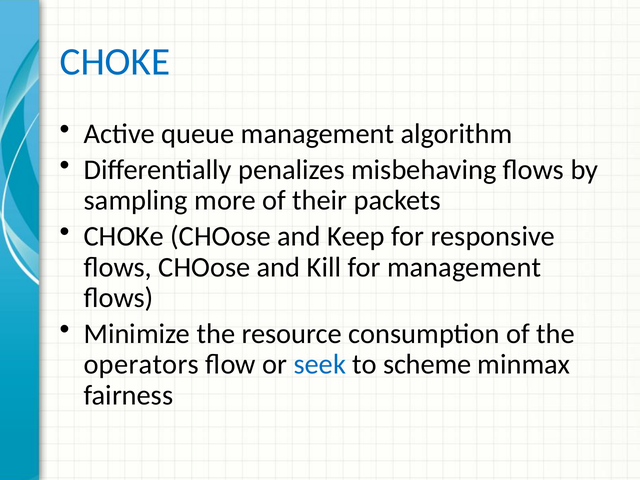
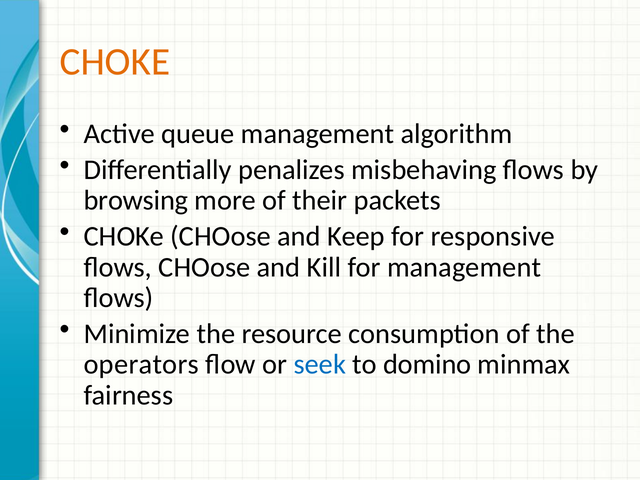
CHOKE colour: blue -> orange (115, 62)
sampling: sampling -> browsing (136, 201)
scheme: scheme -> domino (427, 365)
